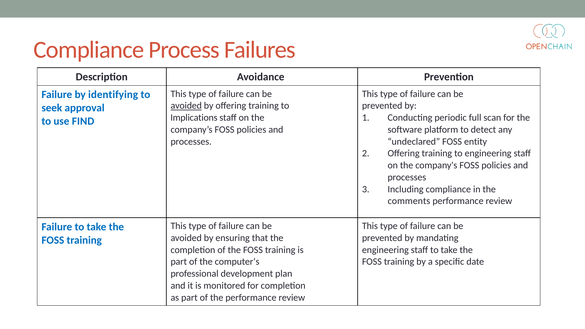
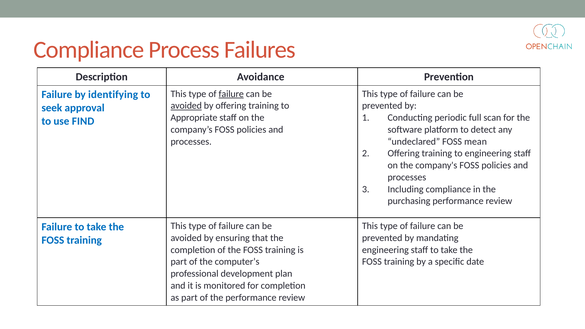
failure underline: none -> present (231, 94)
Implications: Implications -> Appropriate (194, 118)
entity: entity -> mean (476, 141)
comments: comments -> purchasing (409, 201)
